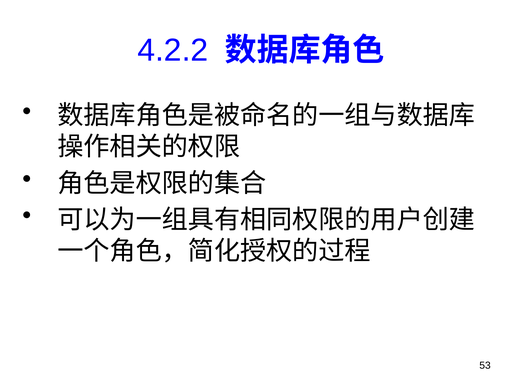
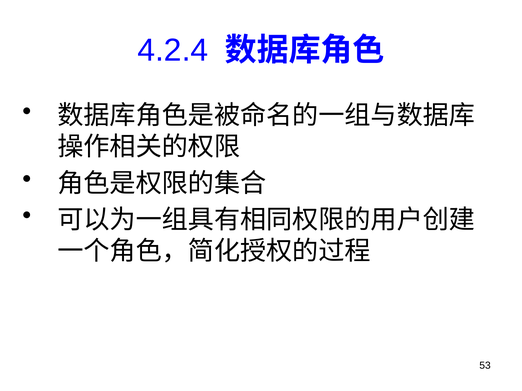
4.2.2: 4.2.2 -> 4.2.4 (173, 51)
